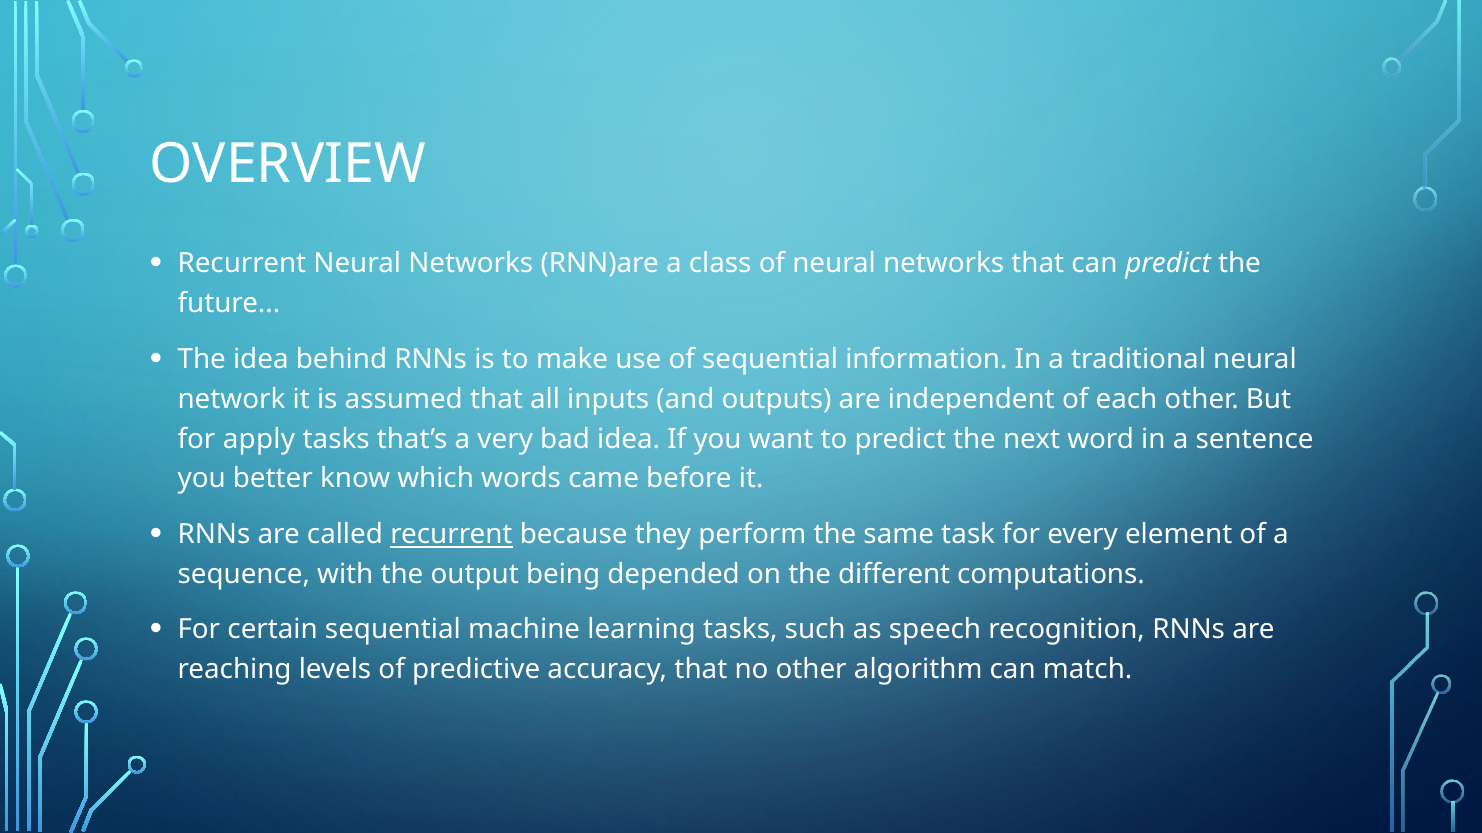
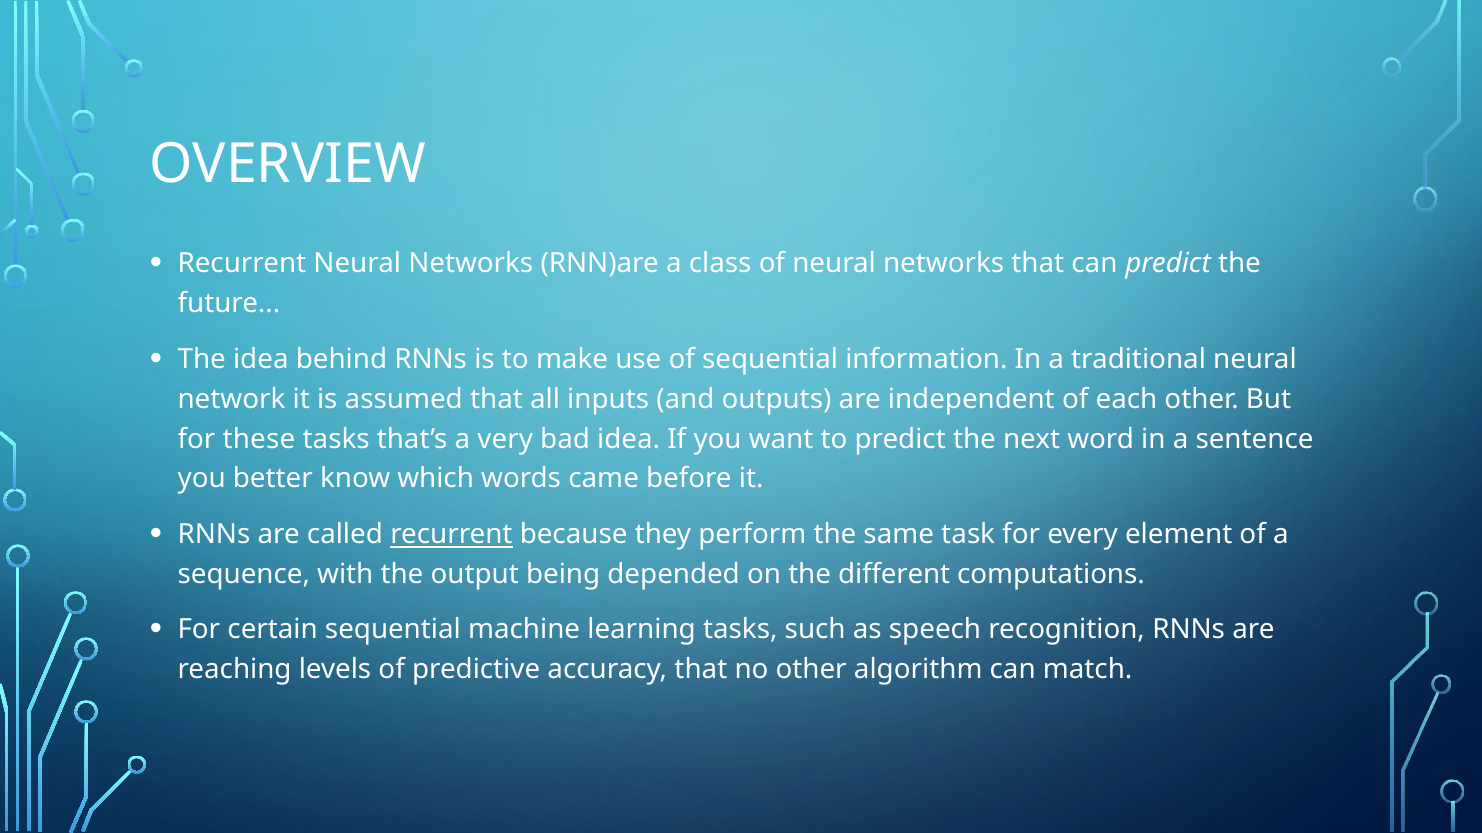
apply: apply -> these (259, 439)
